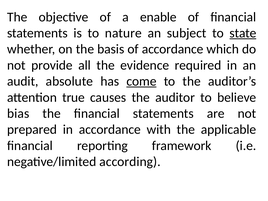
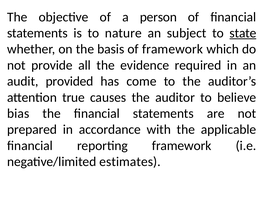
enable: enable -> person (158, 17)
of accordance: accordance -> framework (173, 49)
absolute: absolute -> provided (69, 81)
come underline: present -> none (141, 81)
according: according -> estimates (130, 162)
